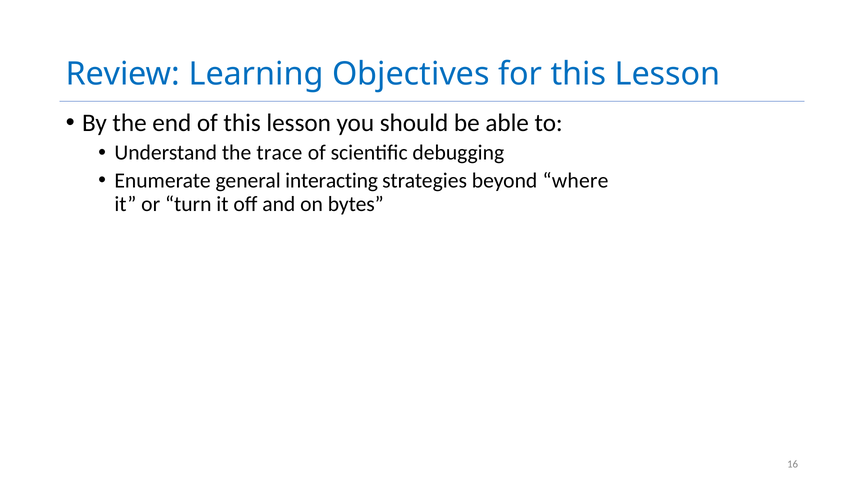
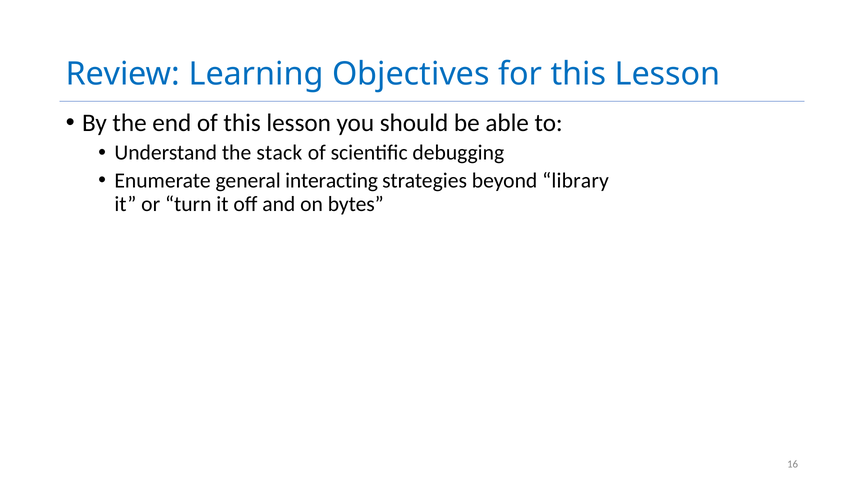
trace: trace -> stack (279, 153)
where: where -> library (576, 181)
